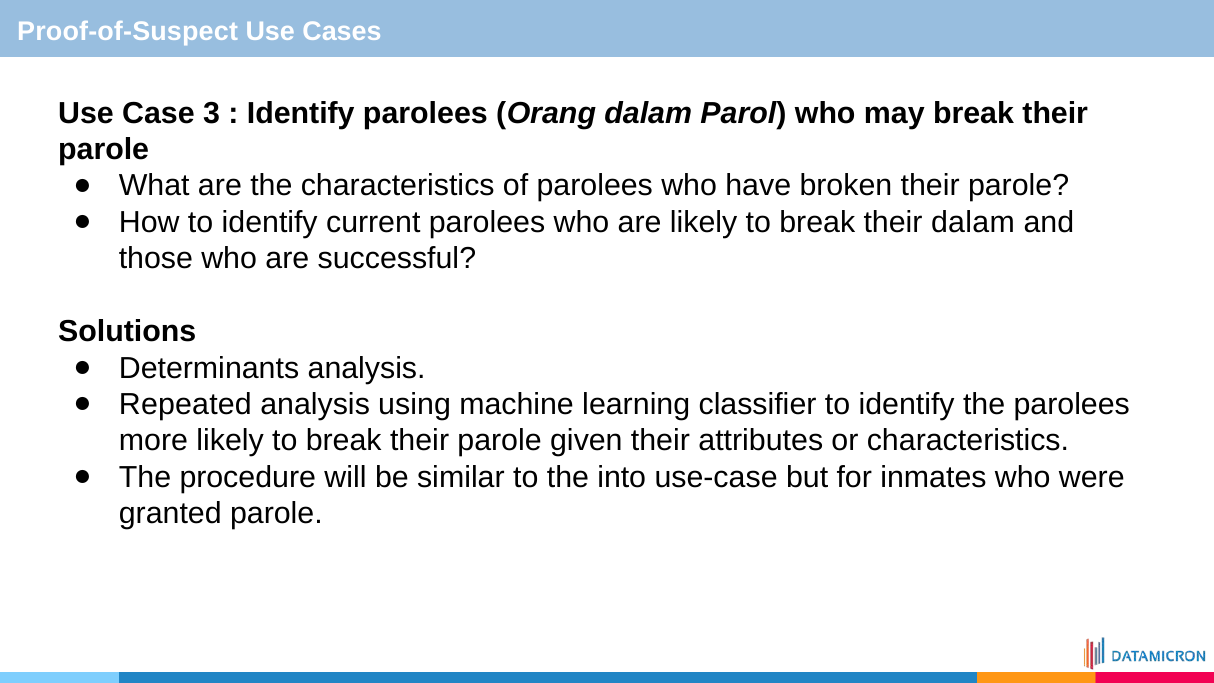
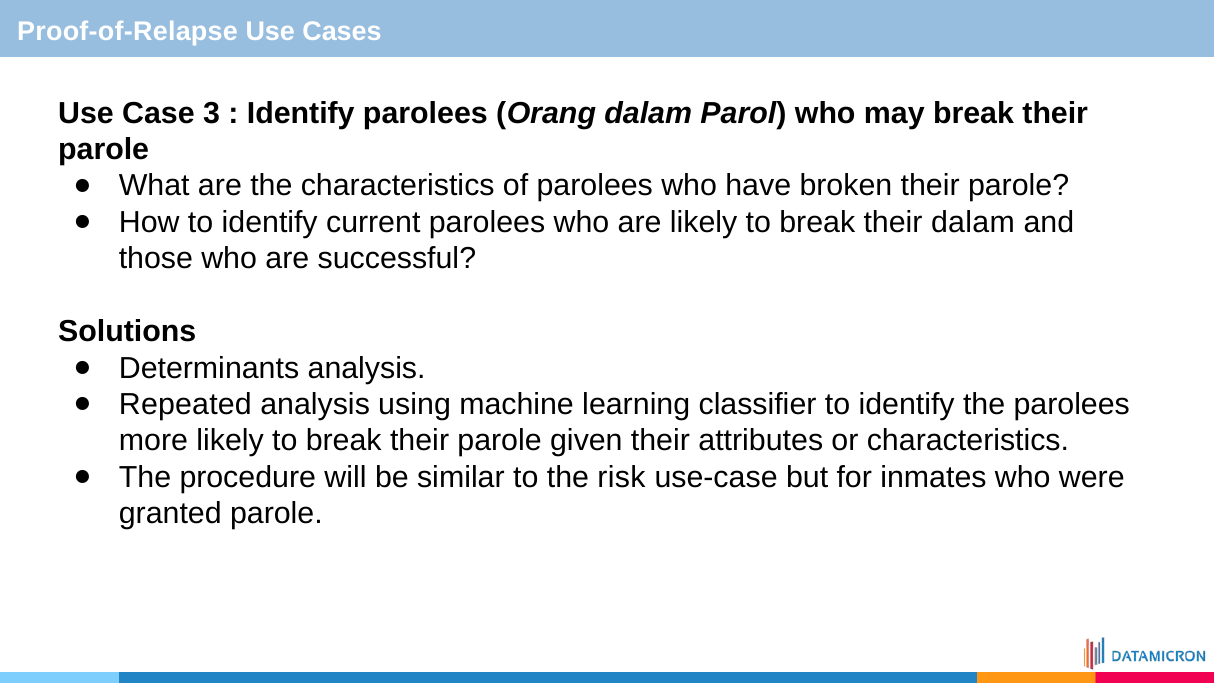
Proof-of-Suspect: Proof-of-Suspect -> Proof-of-Relapse (128, 31)
into: into -> risk (622, 477)
